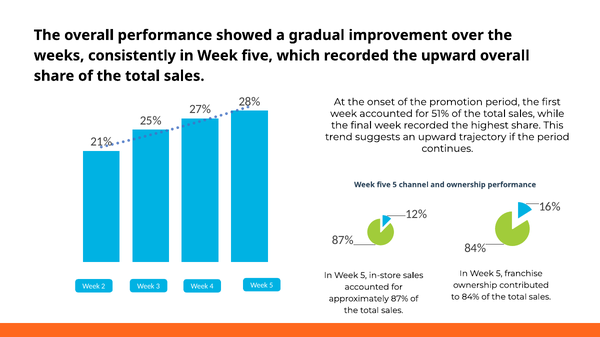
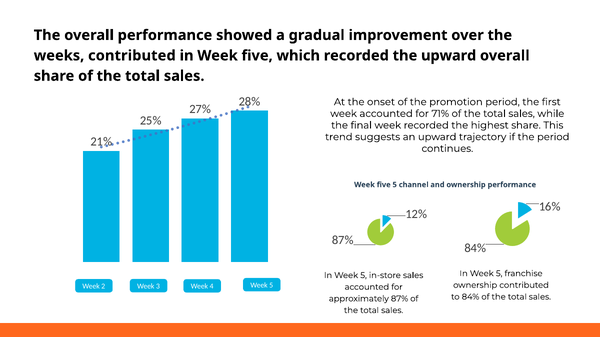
weeks consistently: consistently -> contributed (132, 56)
51%: 51% -> 71% (440, 114)
